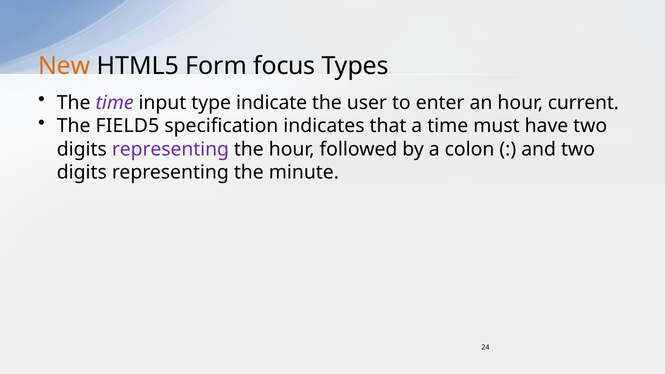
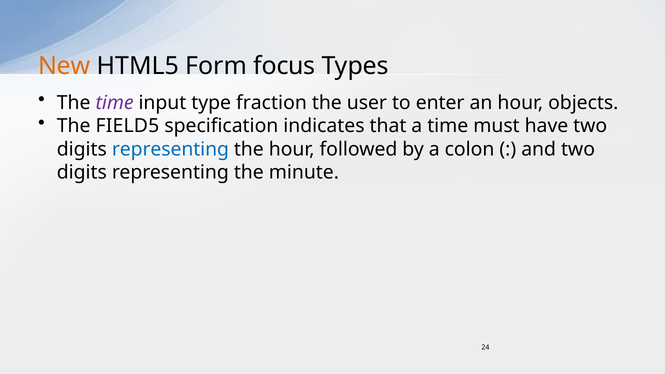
indicate: indicate -> fraction (271, 103)
current: current -> objects (583, 103)
representing colour: purple -> blue (170, 149)
